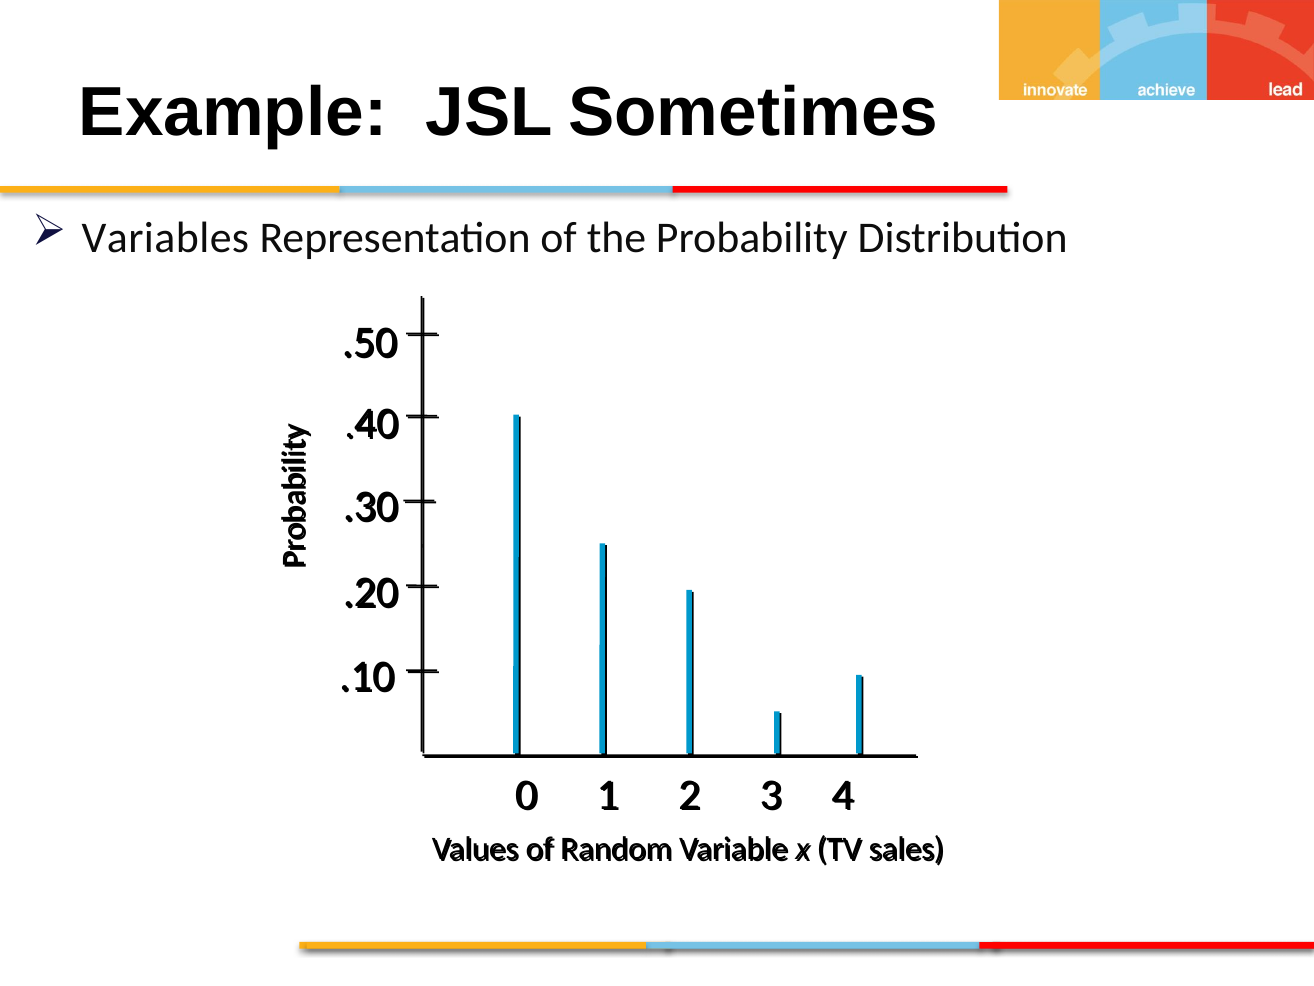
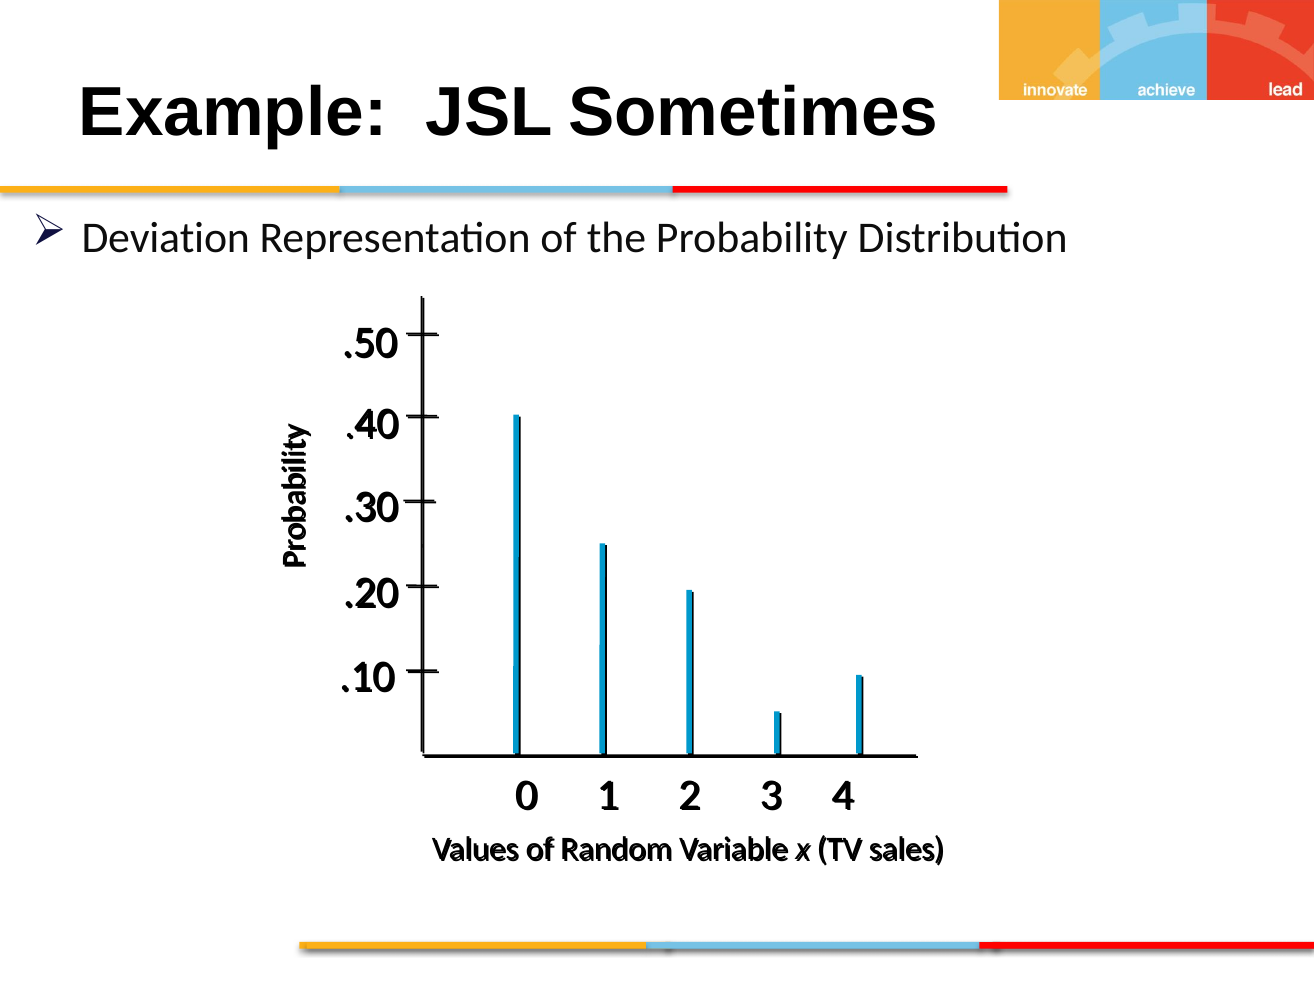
Variables: Variables -> Deviation (166, 238)
